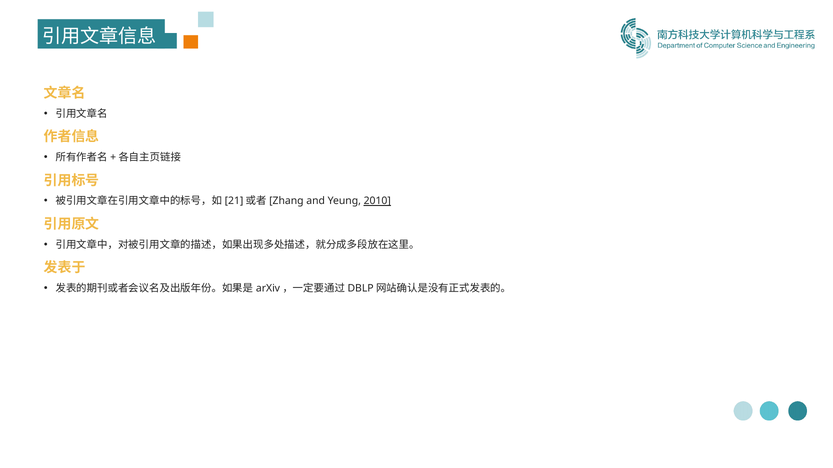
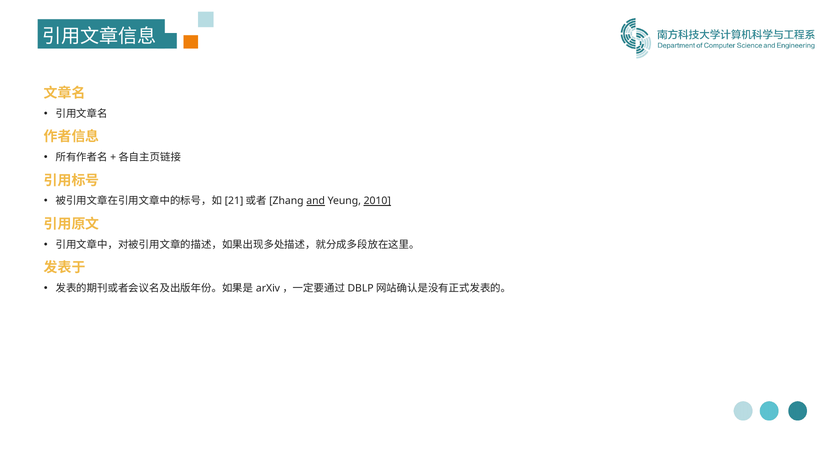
and underline: none -> present (316, 201)
